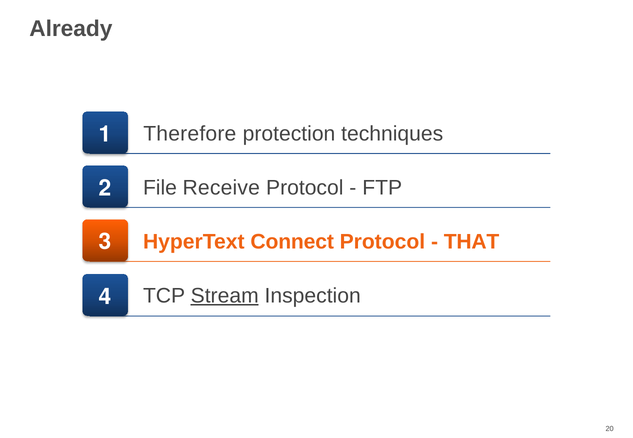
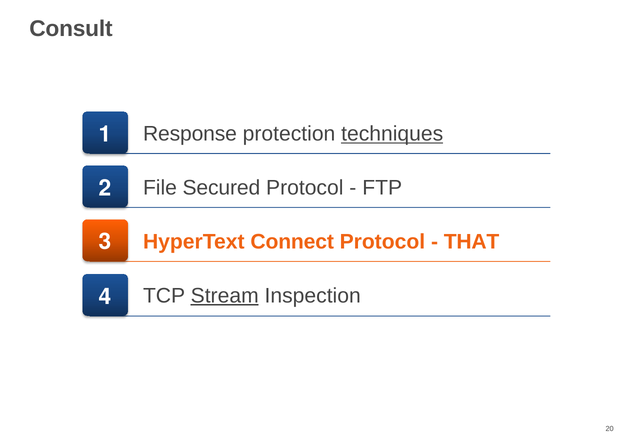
Already: Already -> Consult (71, 29)
Therefore: Therefore -> Response (190, 134)
techniques underline: none -> present (392, 134)
Receive: Receive -> Secured (221, 188)
